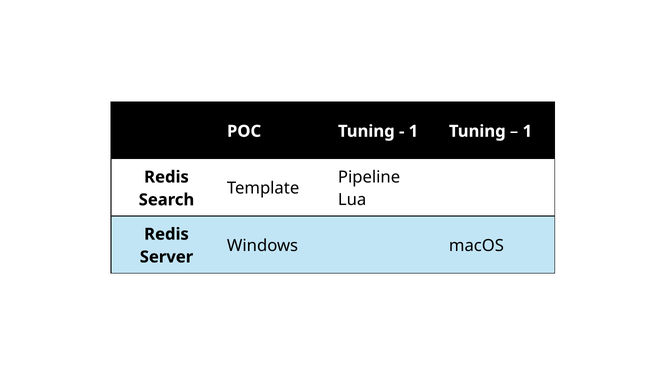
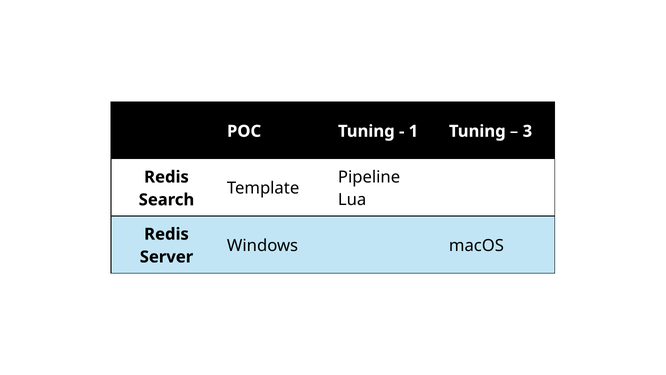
1: 1 -> 3 (527, 131)
